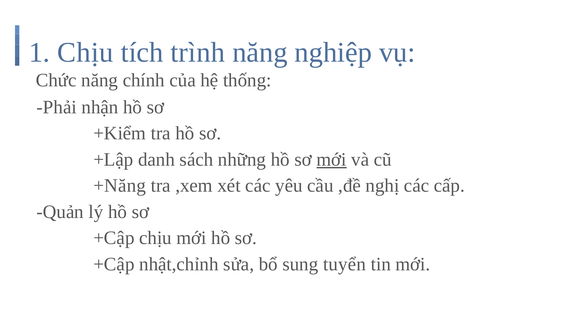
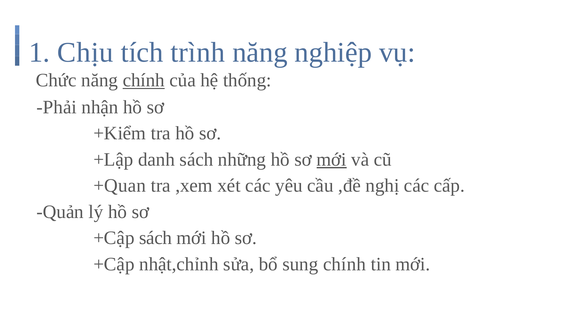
chính underline: none -> present (144, 80)
+Năng: +Năng -> +Quan (120, 185)
+Cập chịu: chịu -> sách (156, 238)
sung tuyển: tuyển -> chính (344, 264)
